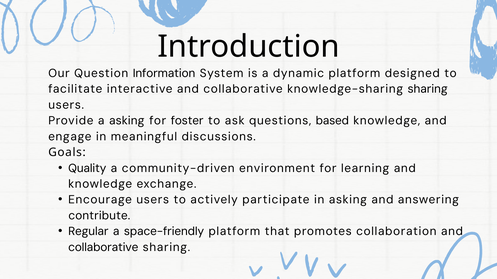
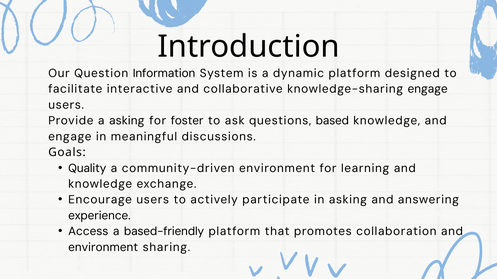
knowledge-sharing sharing: sharing -> engage (428, 89)
contribute: contribute -> experience (99, 216)
Regular: Regular -> Access (88, 232)
space-friendly: space-friendly -> based-friendly (164, 232)
collaborative: collaborative -> environment (103, 248)
